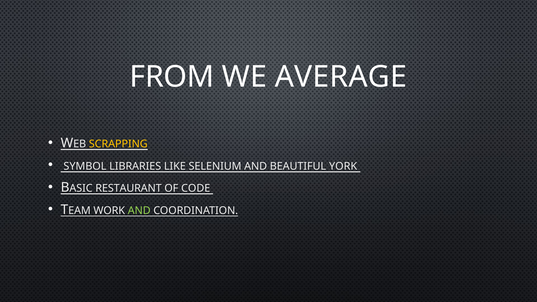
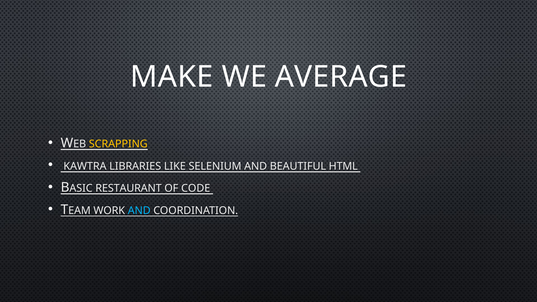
FROM: FROM -> MAKE (172, 77)
SYMBOL: SYMBOL -> KAWTRA (85, 166)
YORK: YORK -> HTML (343, 166)
AND colour: light green -> light blue (139, 211)
